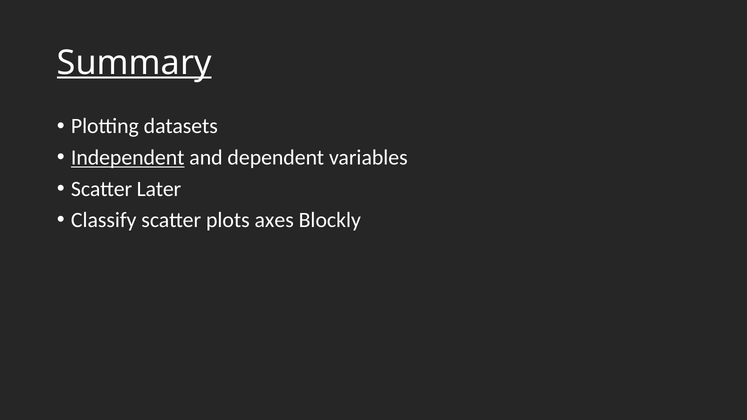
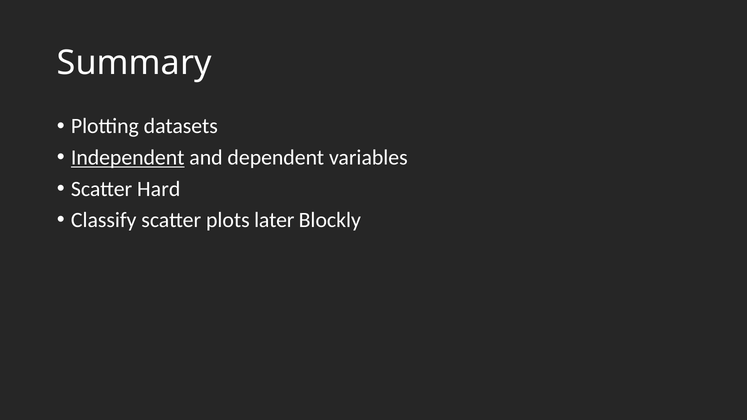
Summary underline: present -> none (134, 63)
Later: Later -> Hard (159, 189)
axes: axes -> later (274, 220)
